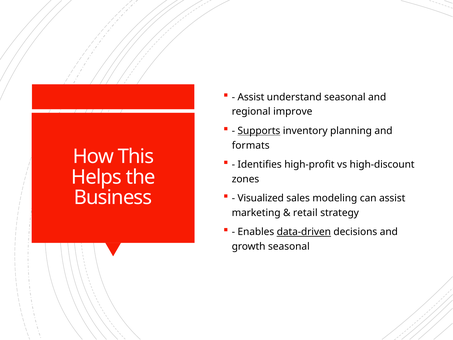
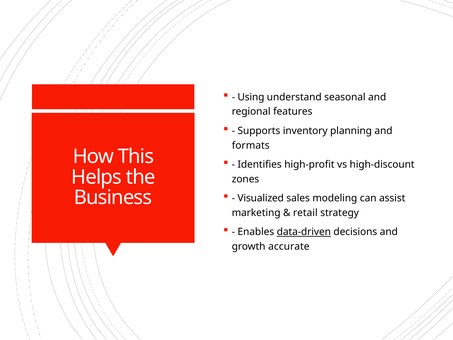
Assist: Assist -> Using (251, 97)
improve: improve -> features (293, 112)
Supports underline: present -> none (259, 131)
growth seasonal: seasonal -> accurate (289, 246)
